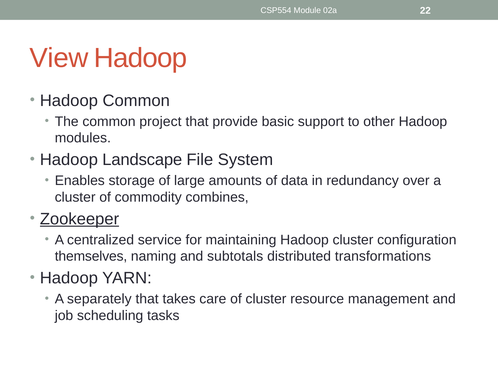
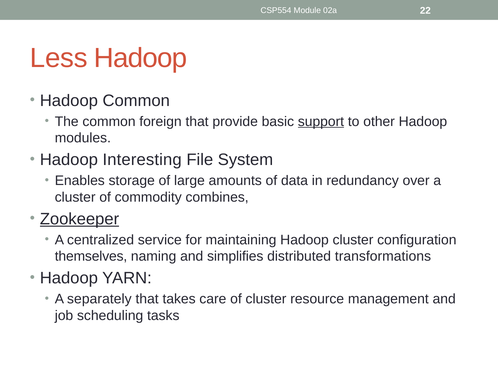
View: View -> Less (59, 58)
project: project -> foreign (161, 122)
support underline: none -> present (321, 122)
Landscape: Landscape -> Interesting (142, 160)
subtotals: subtotals -> simplifies (235, 257)
